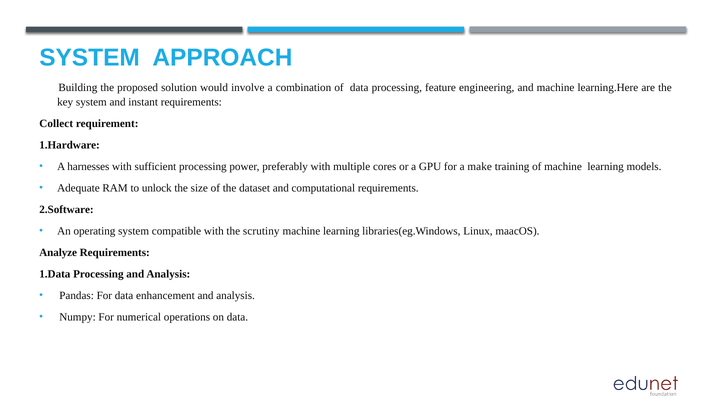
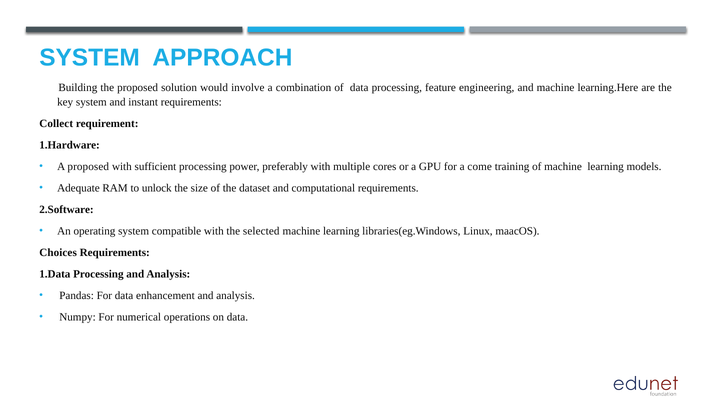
A harnesses: harnesses -> proposed (88, 167)
make: make -> come (480, 167)
scrutiny: scrutiny -> selected (261, 231)
Analyze: Analyze -> Choices (58, 253)
